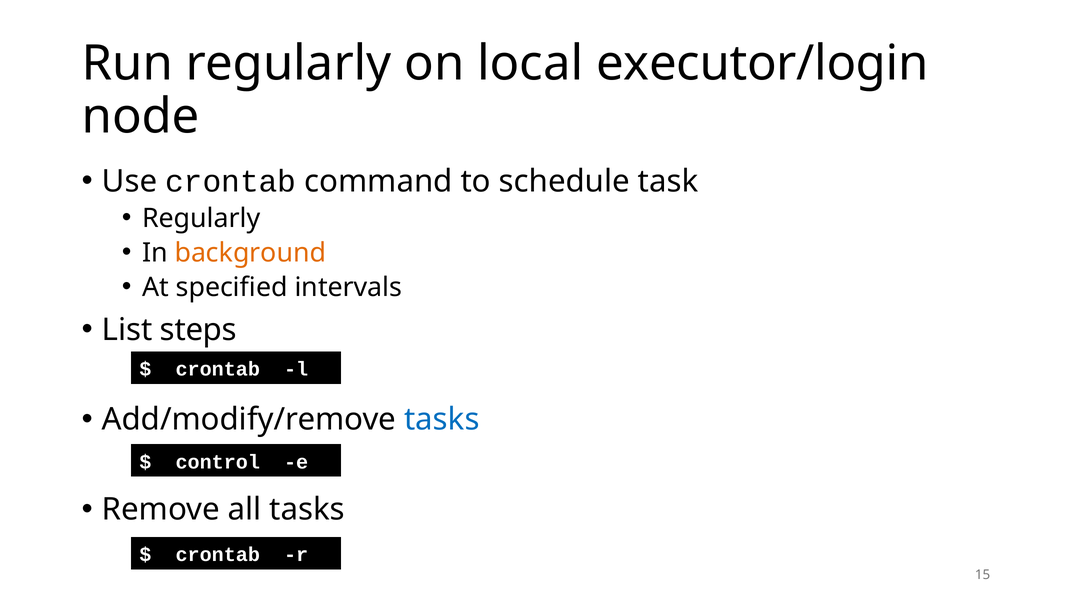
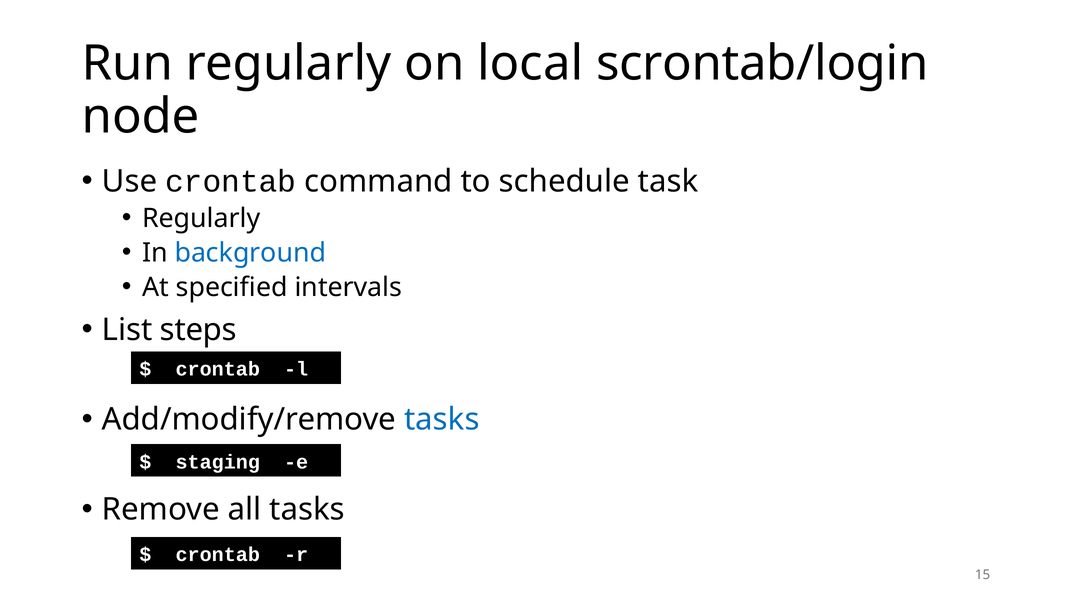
executor/login: executor/login -> scrontab/login (762, 64)
background colour: orange -> blue (250, 253)
control: control -> staging (218, 462)
